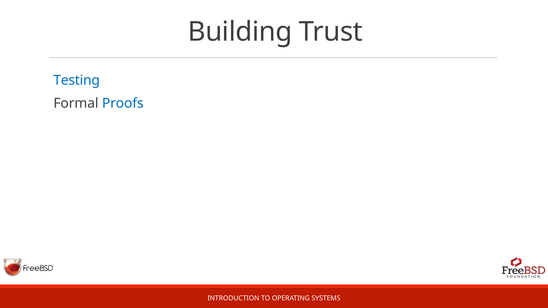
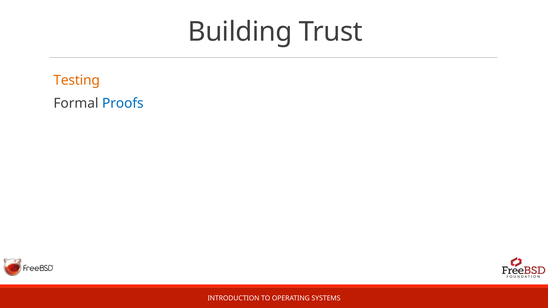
Testing colour: blue -> orange (77, 80)
